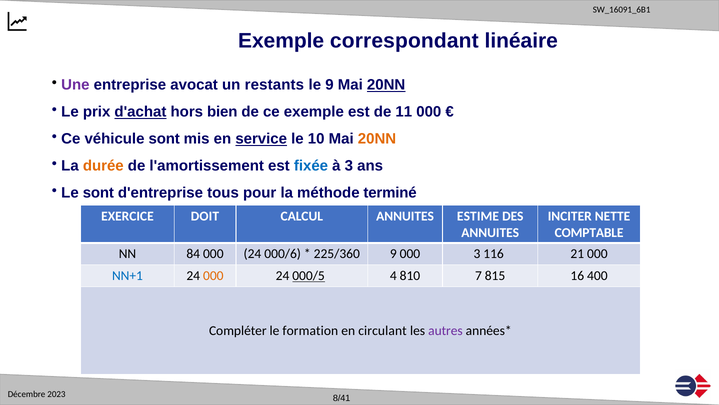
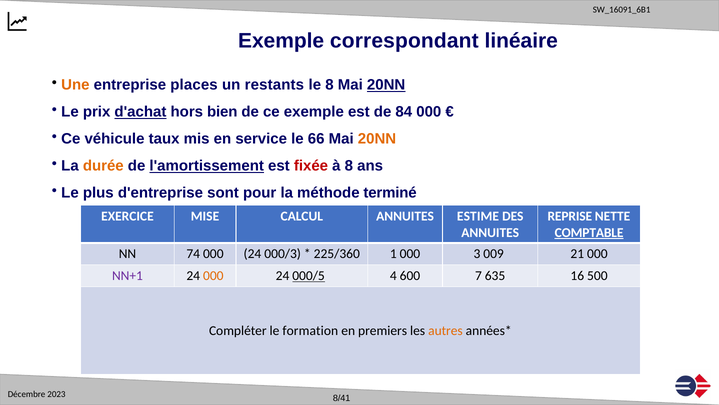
Une colour: purple -> orange (75, 85)
avocat: avocat -> places (194, 85)
le 9: 9 -> 8 (329, 85)
11: 11 -> 84 (404, 112)
véhicule sont: sont -> taux (164, 139)
service underline: present -> none (261, 139)
10: 10 -> 66 (316, 139)
l'amortissement underline: none -> present (207, 166)
fixée colour: blue -> red (311, 166)
à 3: 3 -> 8 (349, 166)
Le sont: sont -> plus (98, 193)
tous: tous -> sont (223, 193)
DOIT: DOIT -> MISE (205, 216)
INCITER: INCITER -> REPRISE (570, 216)
COMPTABLE underline: none -> present (589, 232)
84: 84 -> 74 (193, 254)
000/6: 000/6 -> 000/3 (283, 254)
225/360 9: 9 -> 1 (393, 254)
116: 116 -> 009 (494, 254)
NN+1 colour: blue -> purple (127, 276)
810: 810 -> 600 (410, 276)
815: 815 -> 635 (495, 276)
400: 400 -> 500 (597, 276)
circulant: circulant -> premiers (383, 330)
autres colour: purple -> orange (445, 330)
